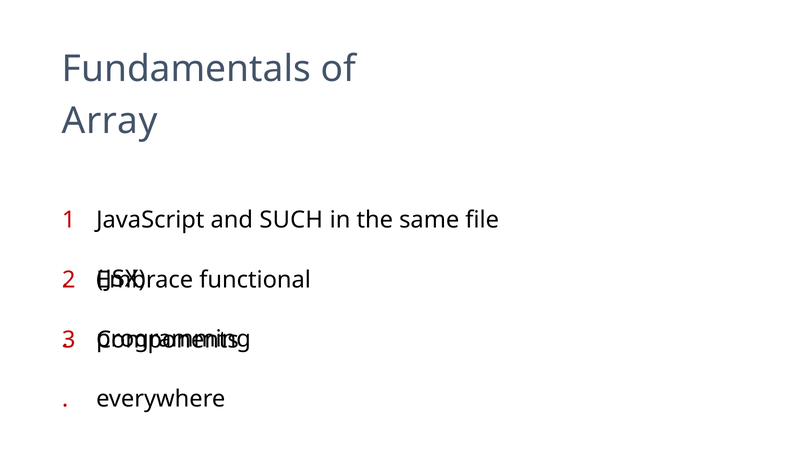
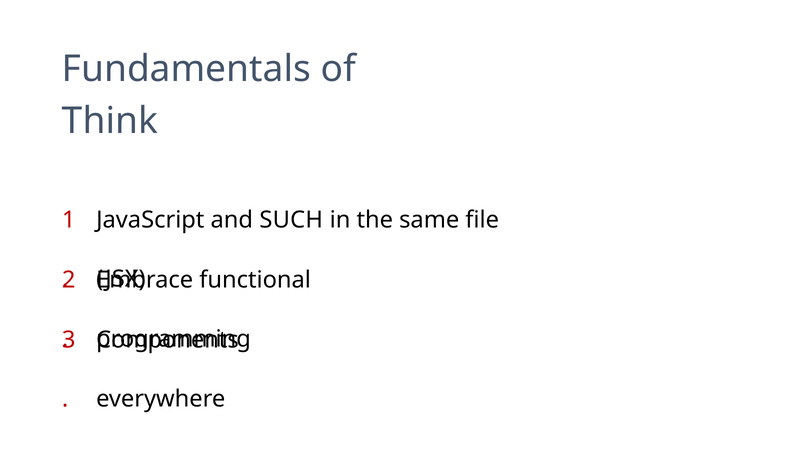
Array: Array -> Think (110, 121)
